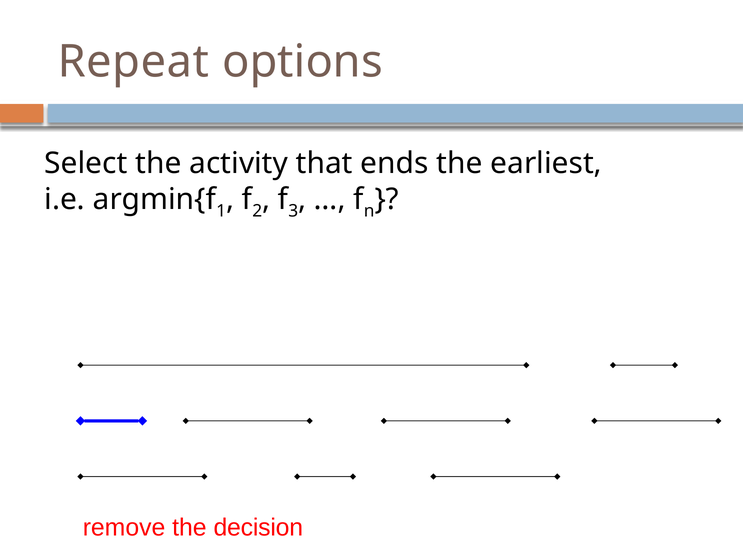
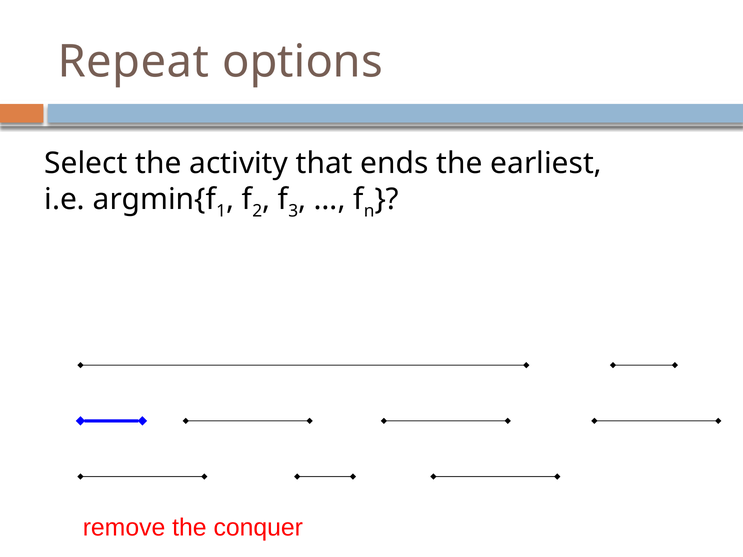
decision: decision -> conquer (258, 528)
